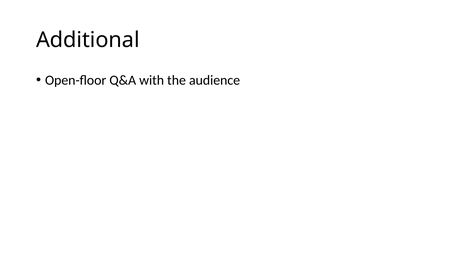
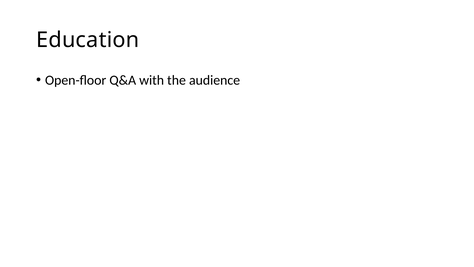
Additional: Additional -> Education (88, 40)
